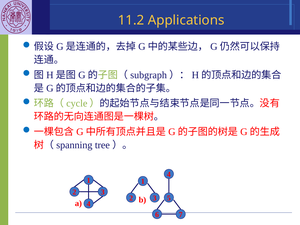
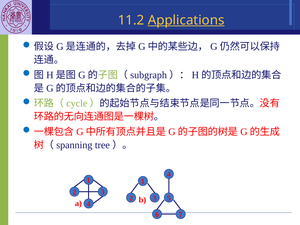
Applications underline: none -> present (186, 20)
